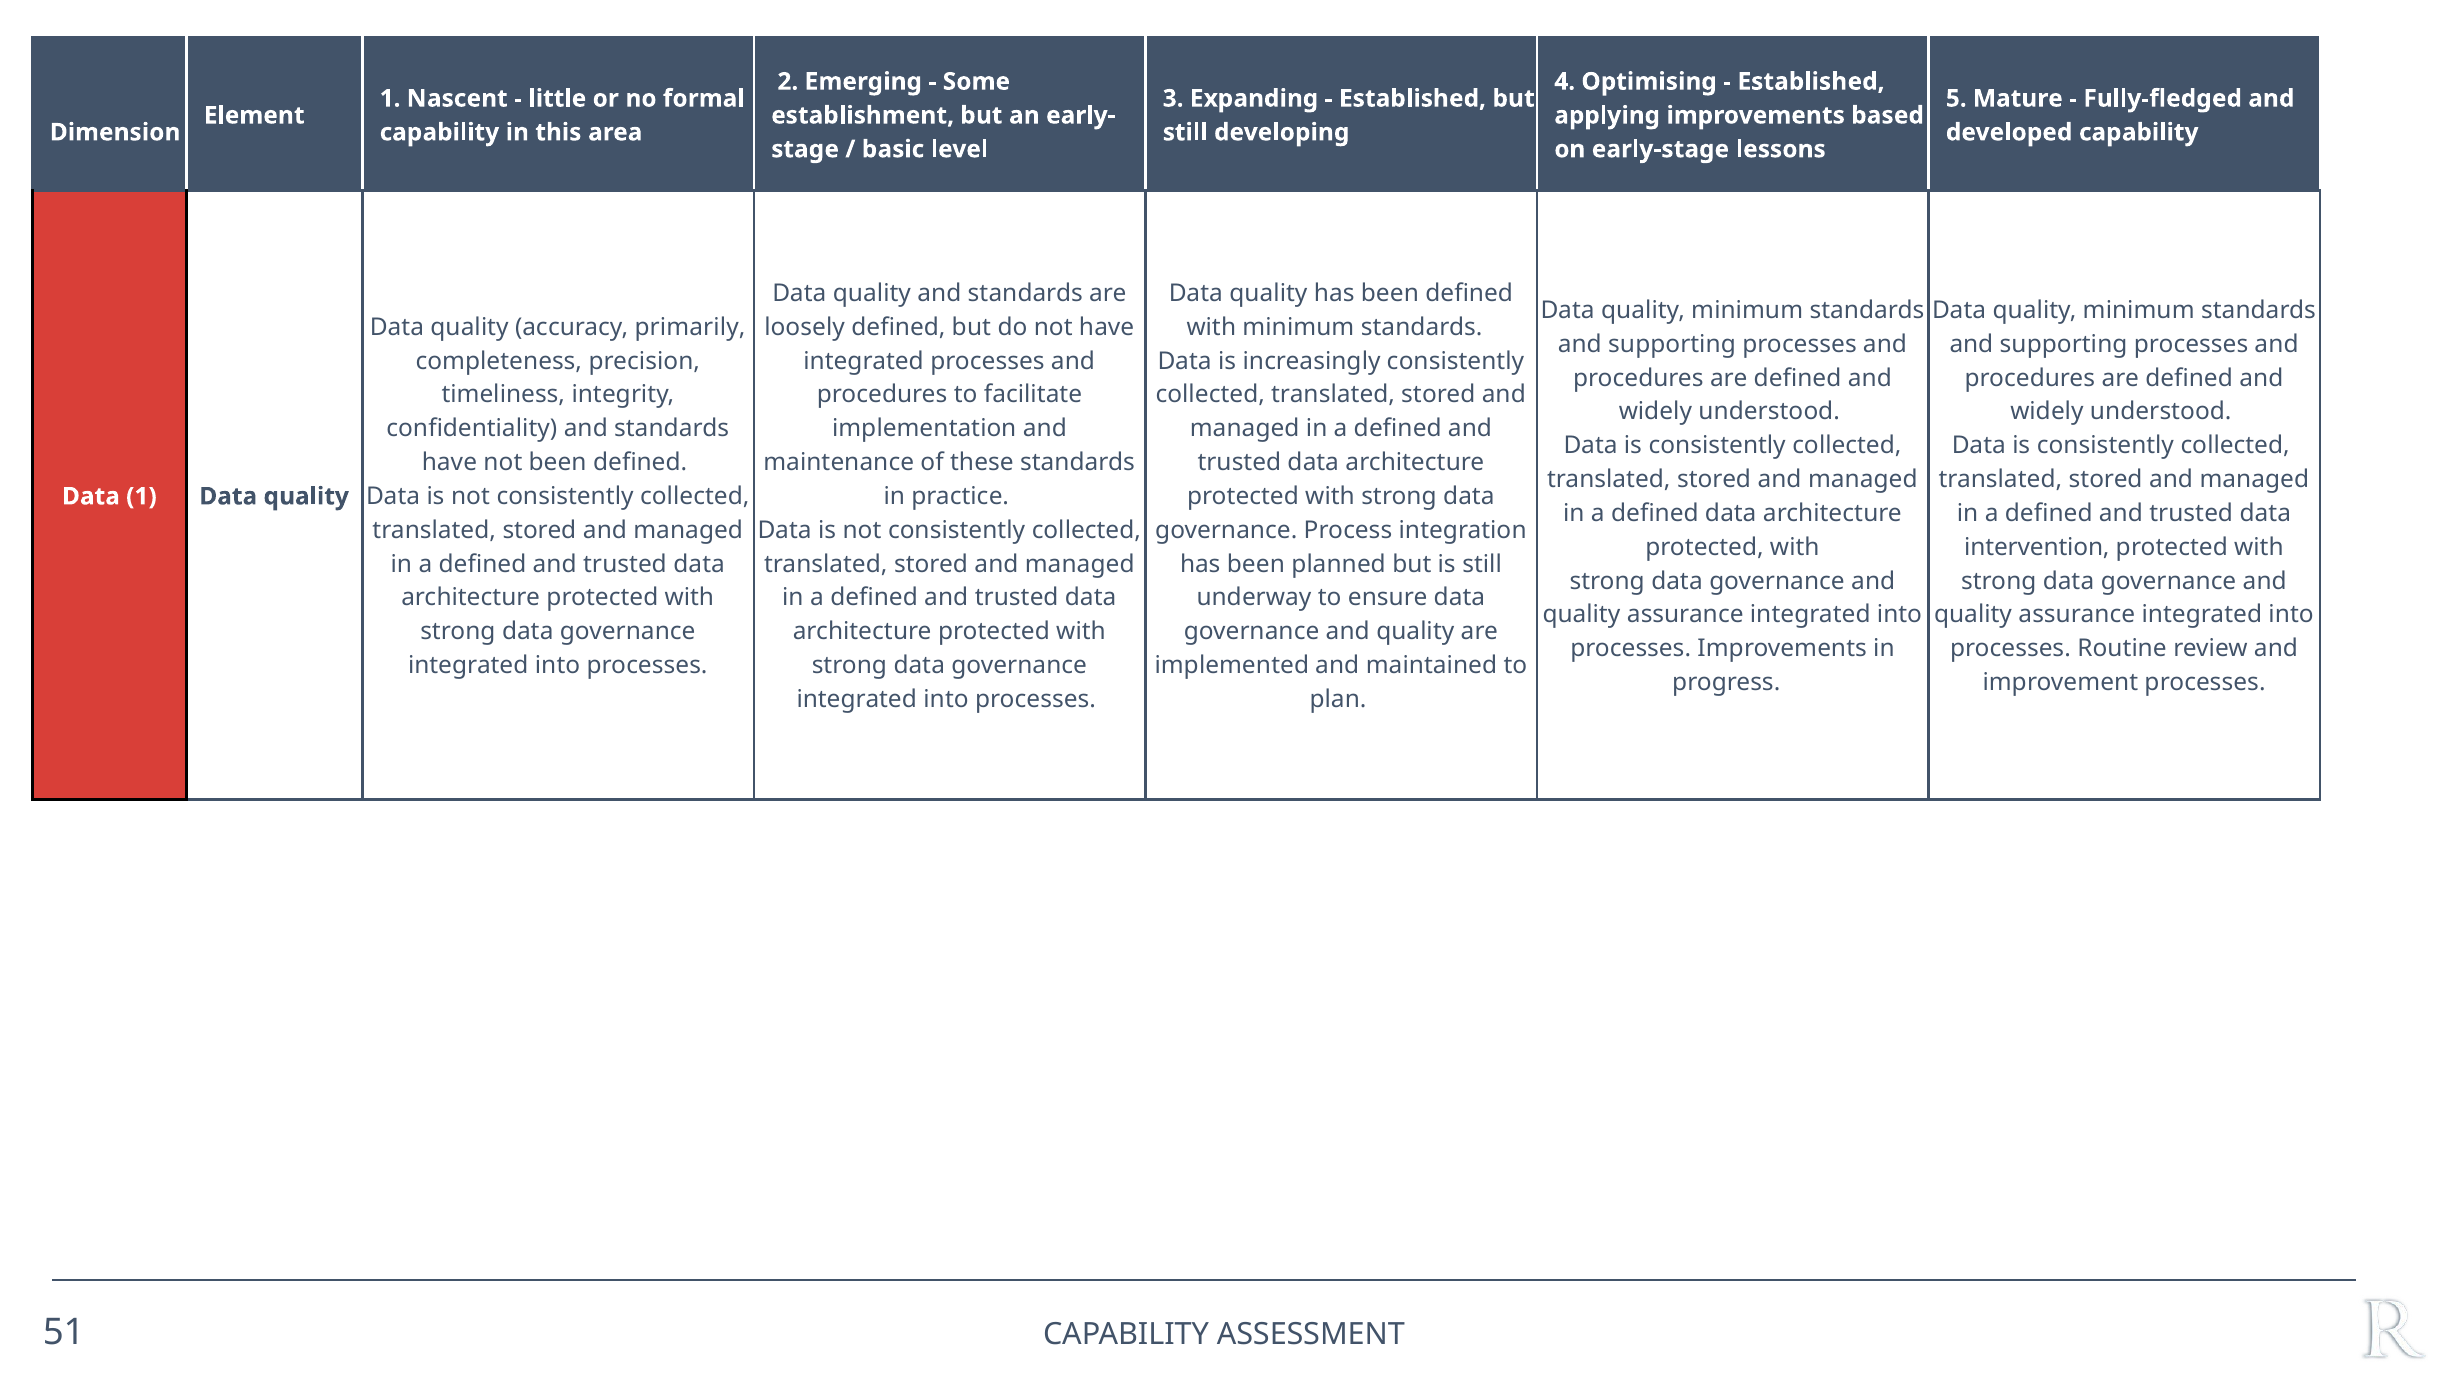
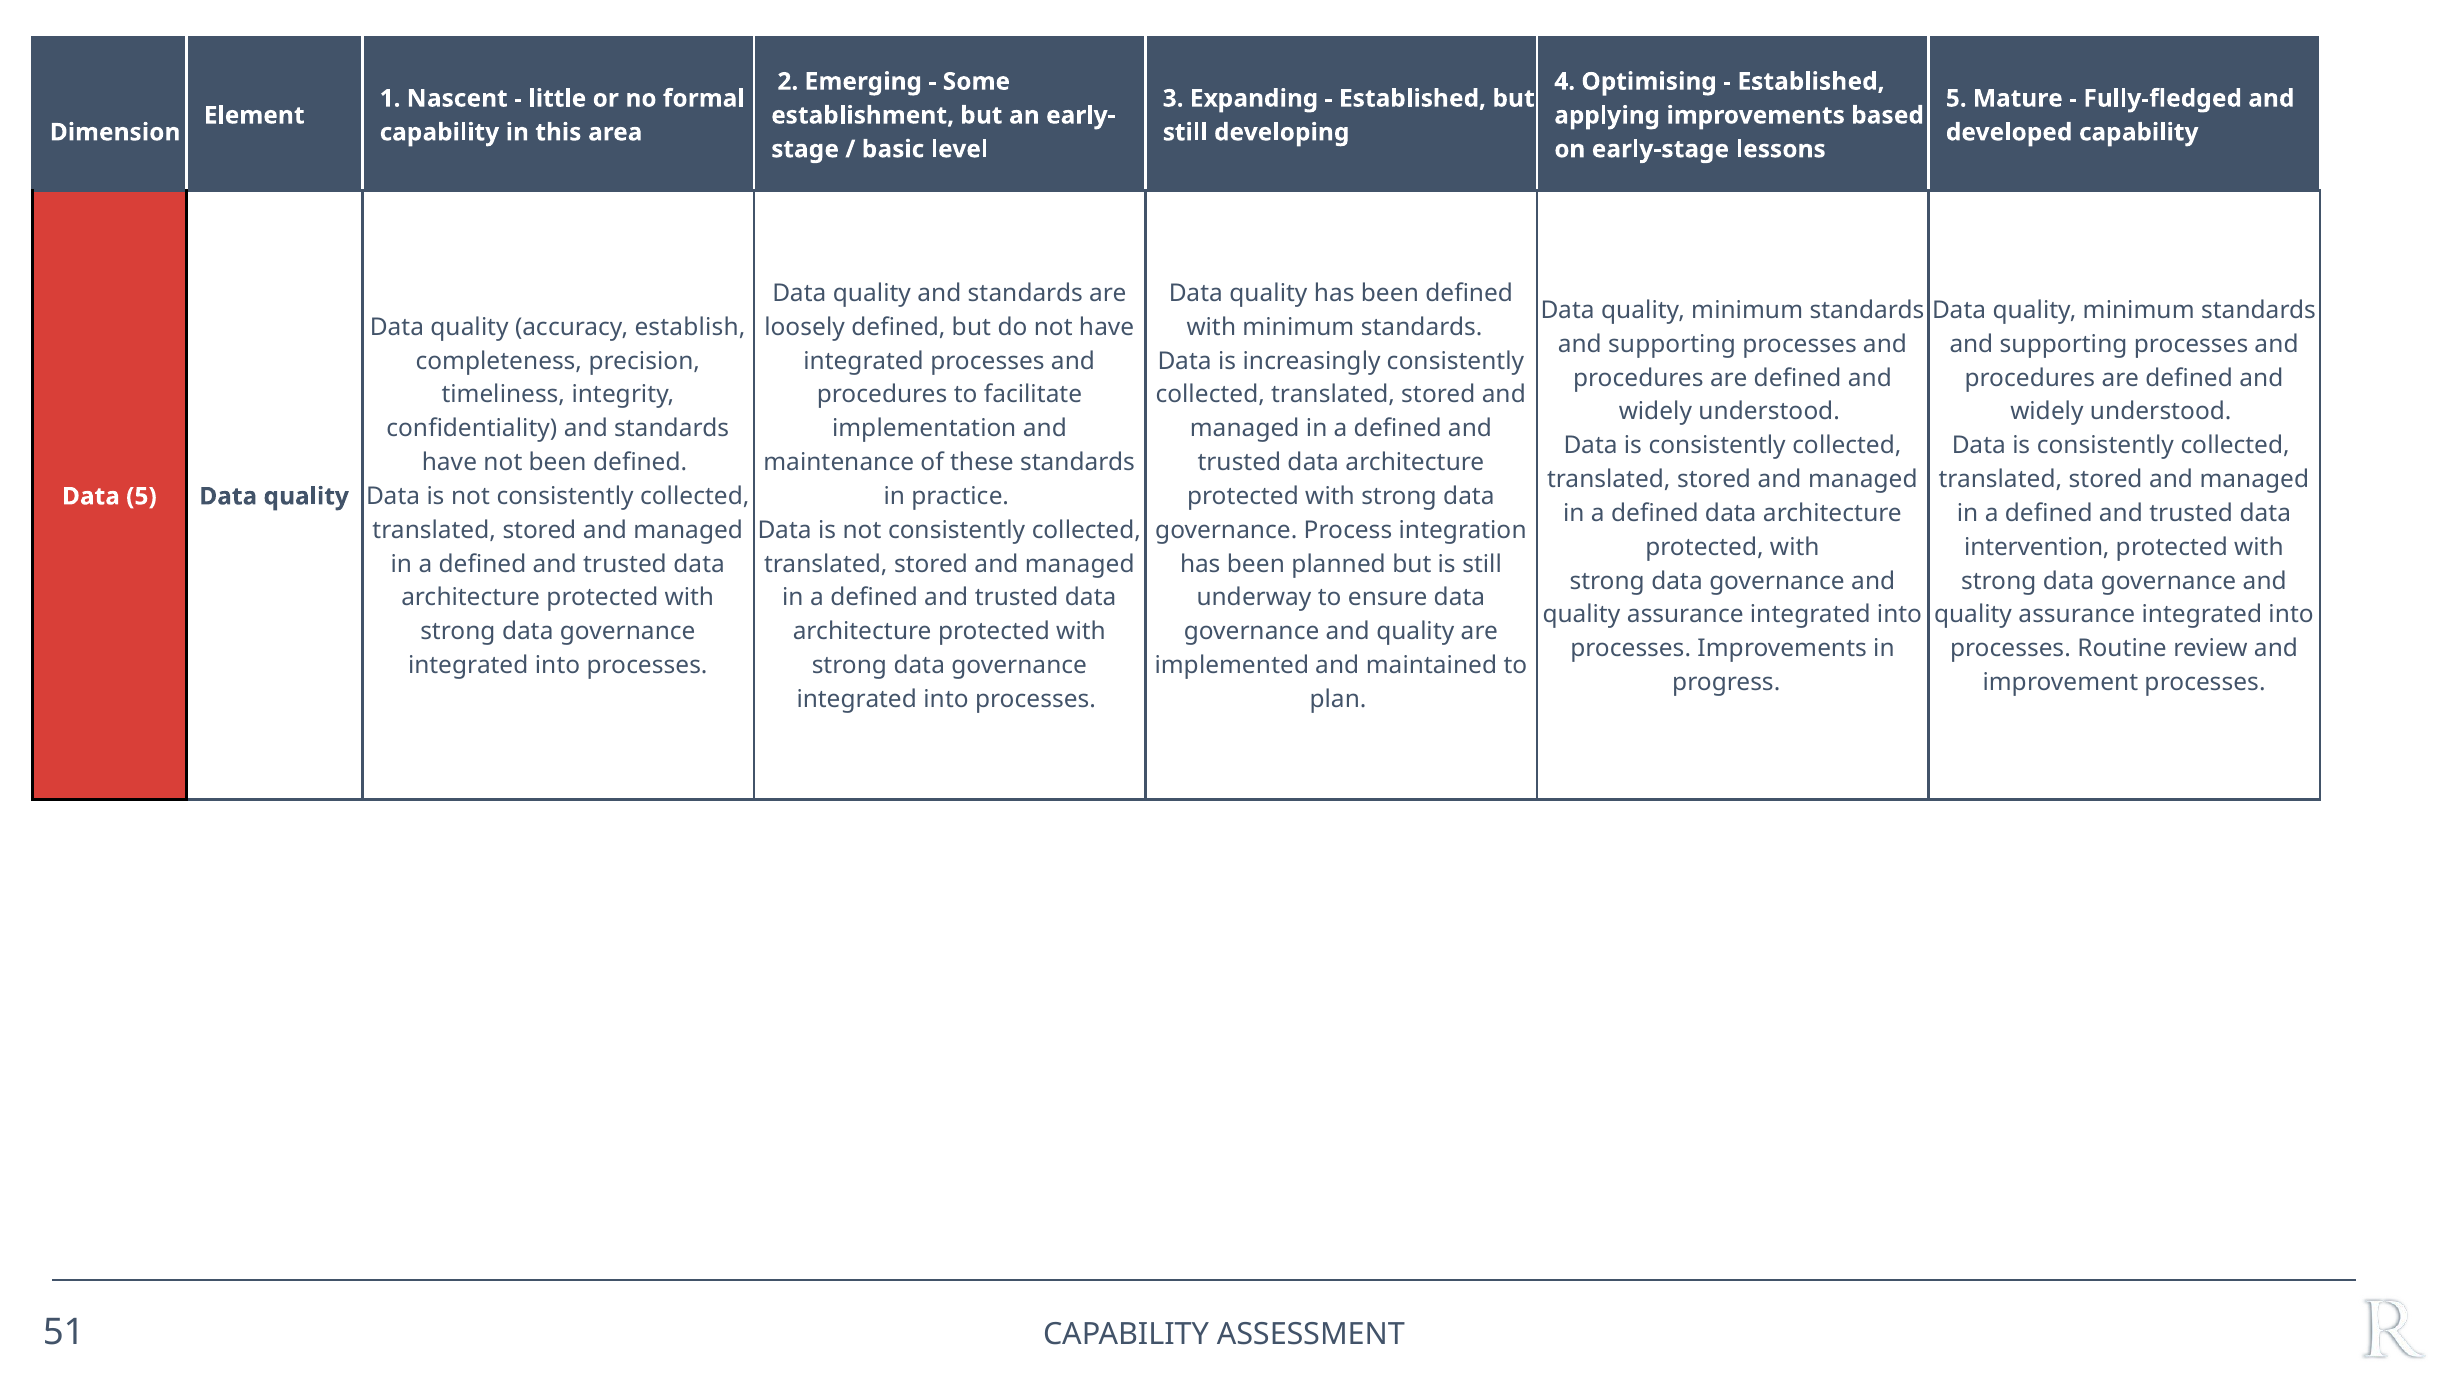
primarily: primarily -> establish (690, 327)
Data 1: 1 -> 5 (141, 496)
